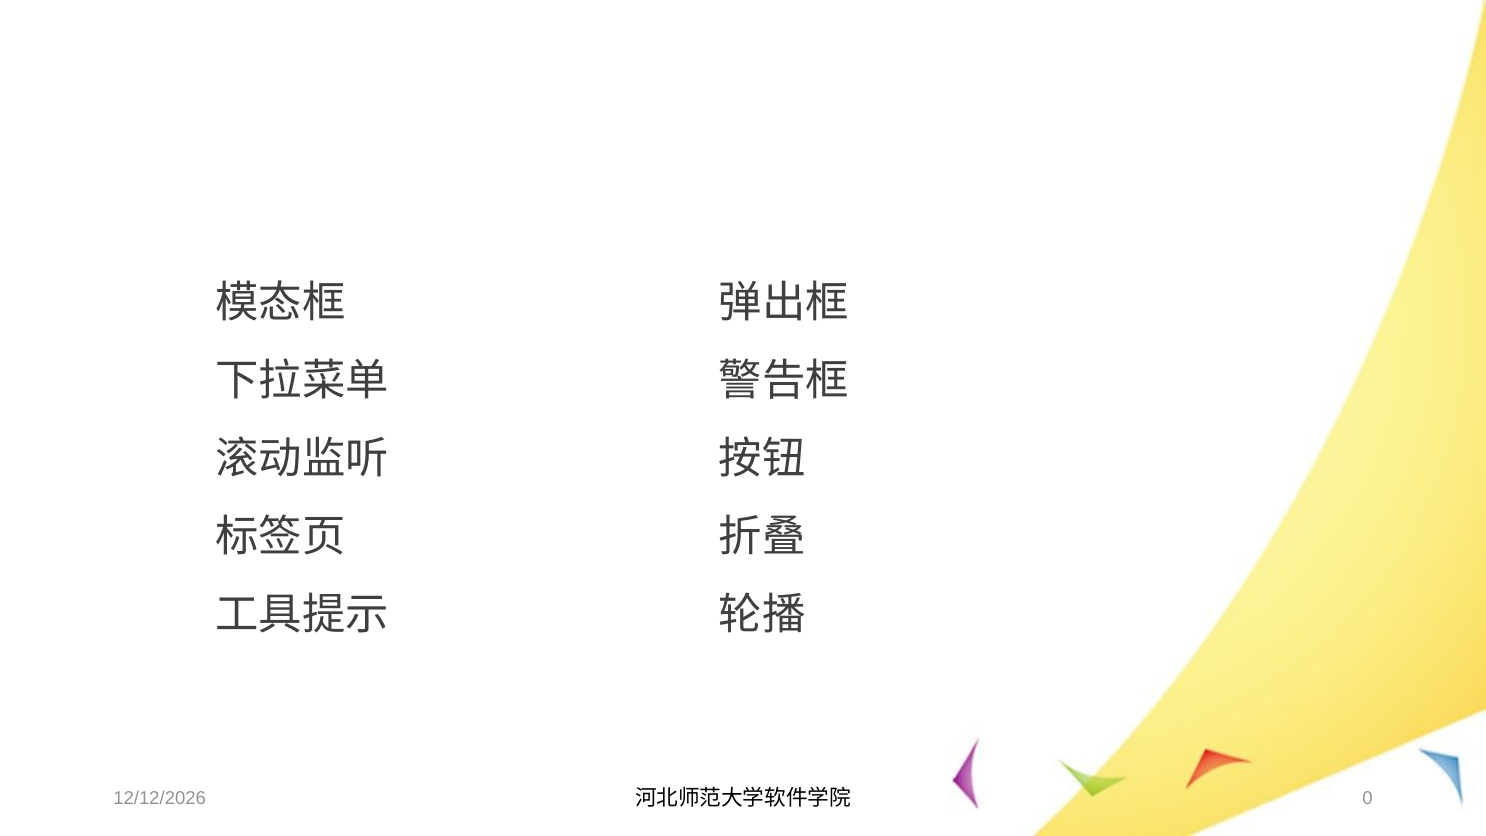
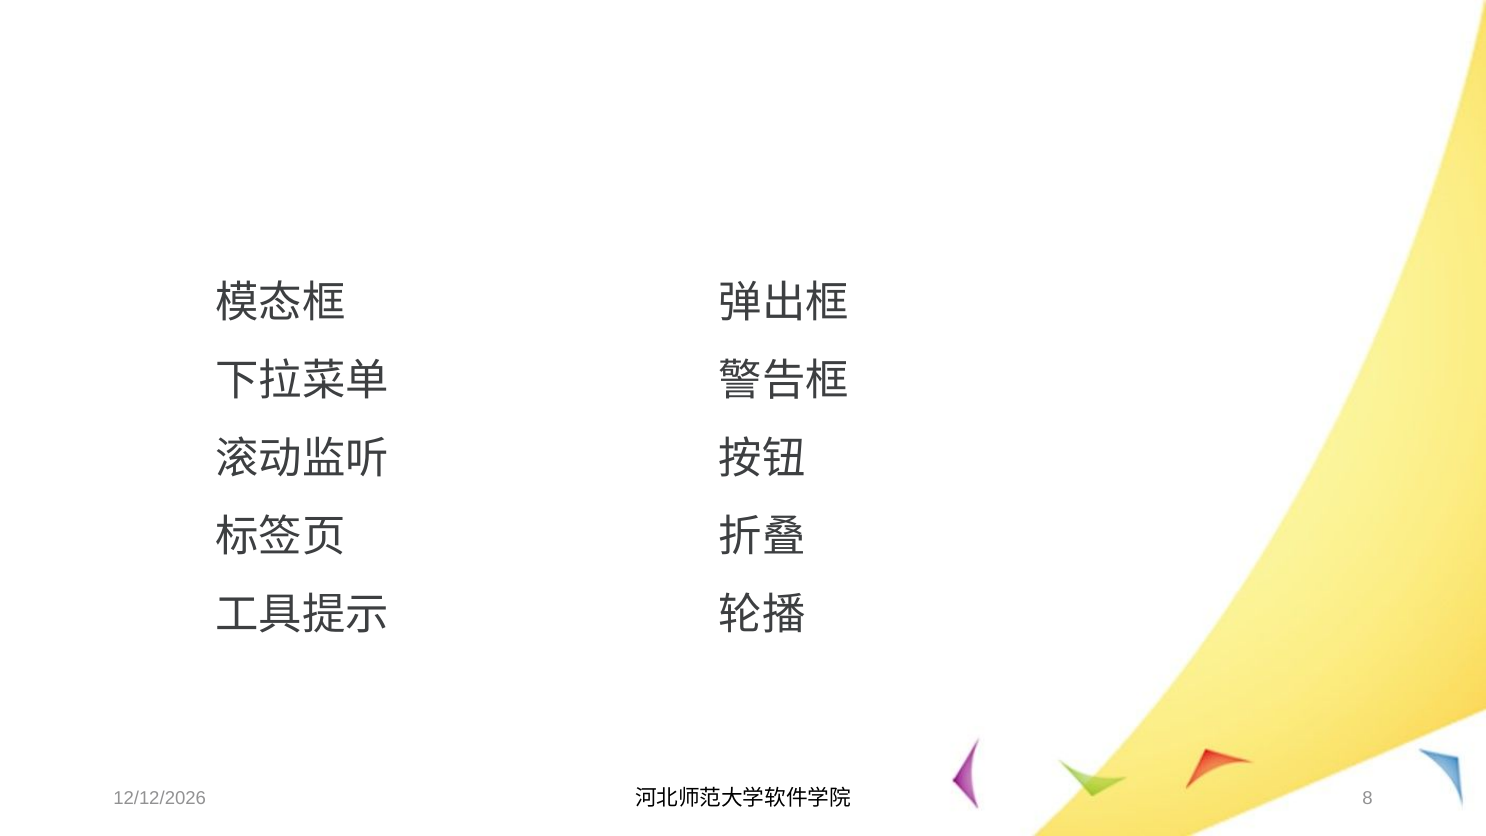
0: 0 -> 8 (1368, 798)
